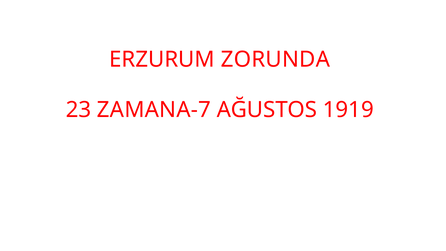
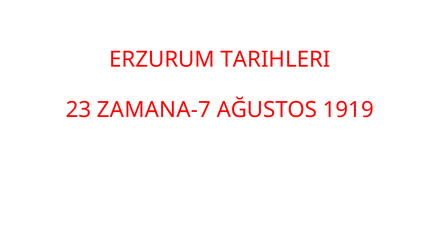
ZORUNDA: ZORUNDA -> TARIHLERI (276, 59)
